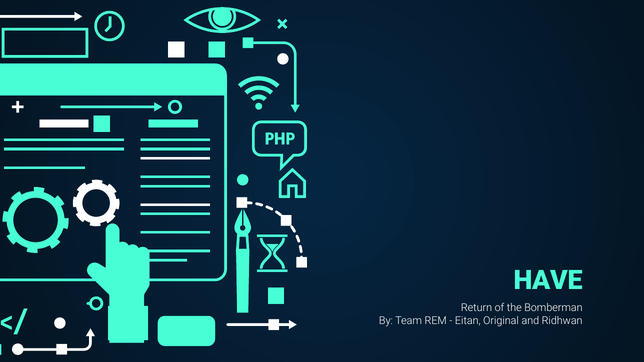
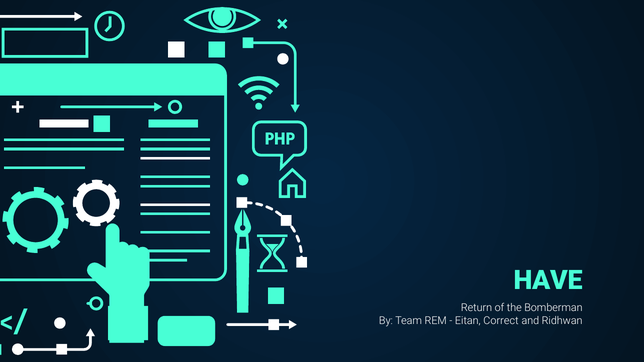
Original: Original -> Correct (501, 321)
